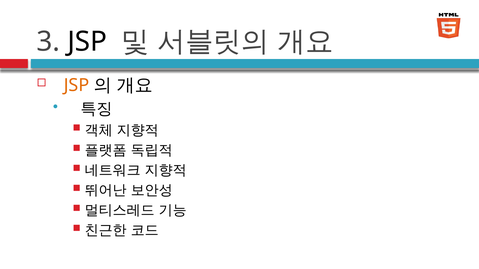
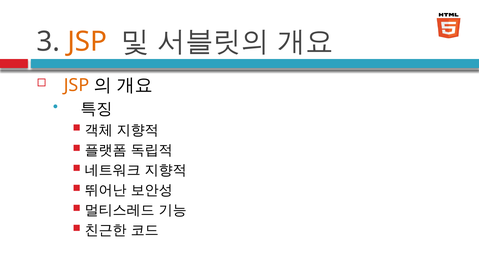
JSP colour: black -> orange (87, 42)
